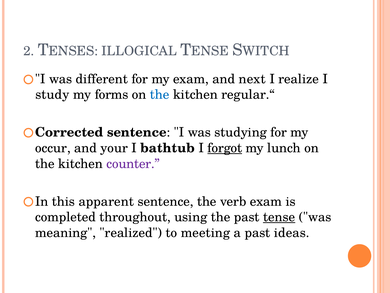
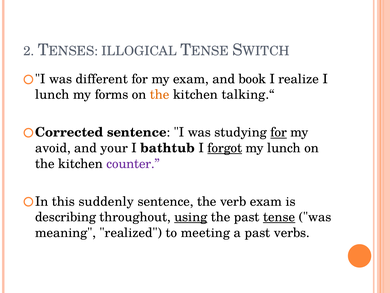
next: next -> book (252, 79)
study: study -> lunch (52, 95)
the colour: blue -> orange (160, 95)
regular.“: regular.“ -> talking.“ (248, 95)
for underline: none -> present (279, 132)
occur: occur -> avoid (53, 148)
apparent: apparent -> suddenly (106, 201)
completed: completed -> describing (66, 217)
using underline: none -> present (191, 217)
ideas: ideas -> verbs (292, 232)
